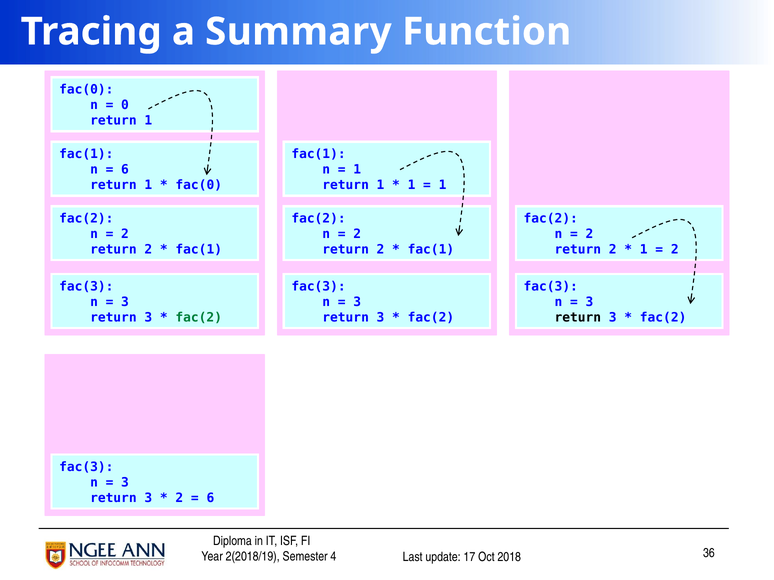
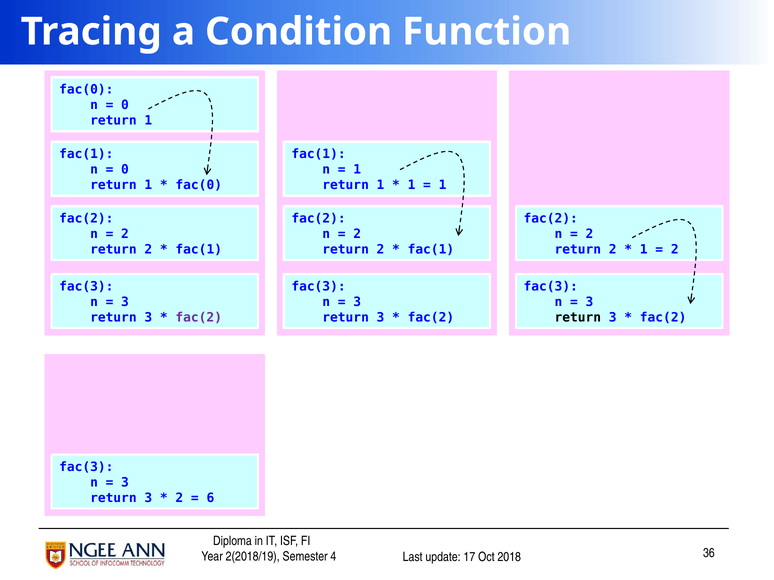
Summary: Summary -> Condition (299, 32)
6: 6 -> 0 (125, 170)
fac(2 colour: green -> purple (199, 318)
